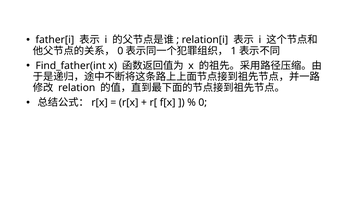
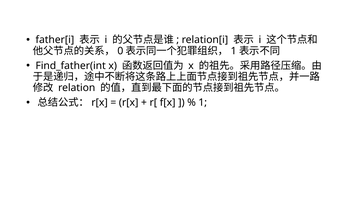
0: 0 -> 1 (203, 103)
